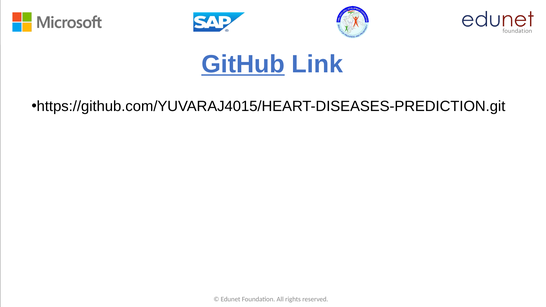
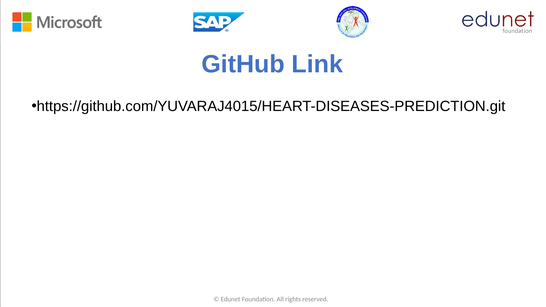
GitHub underline: present -> none (243, 64)
